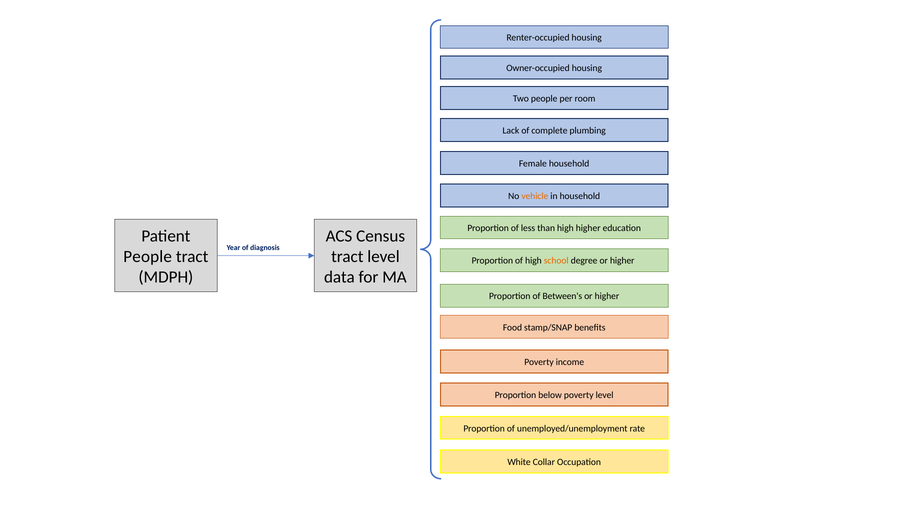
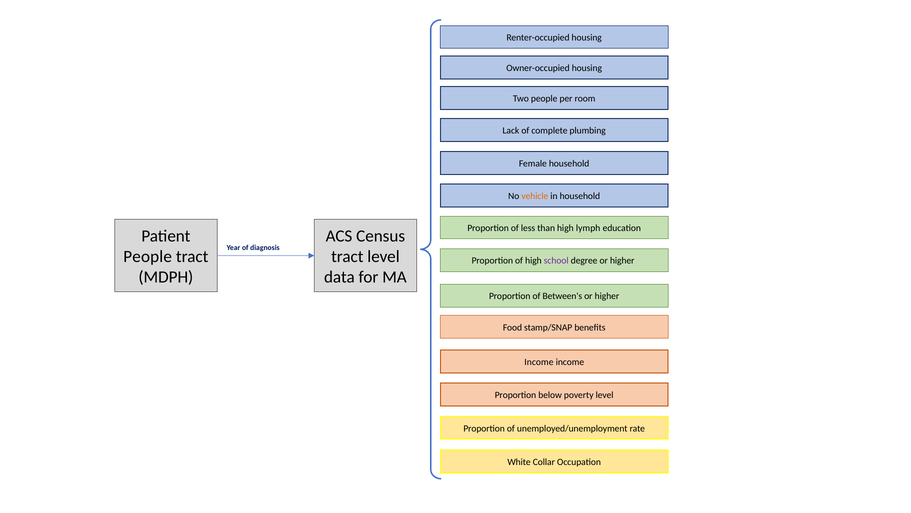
high higher: higher -> lymph (588, 228)
school colour: orange -> purple (556, 260)
Poverty: Poverty -> Income (539, 362)
